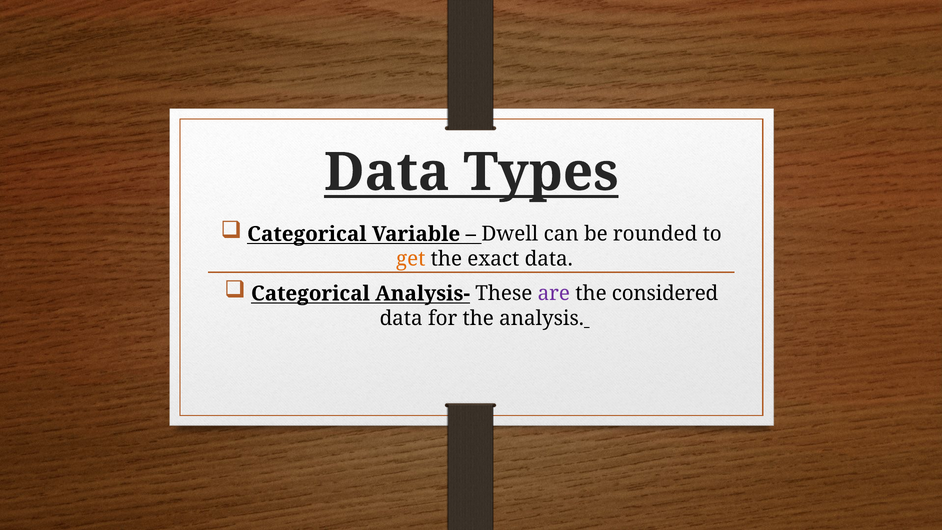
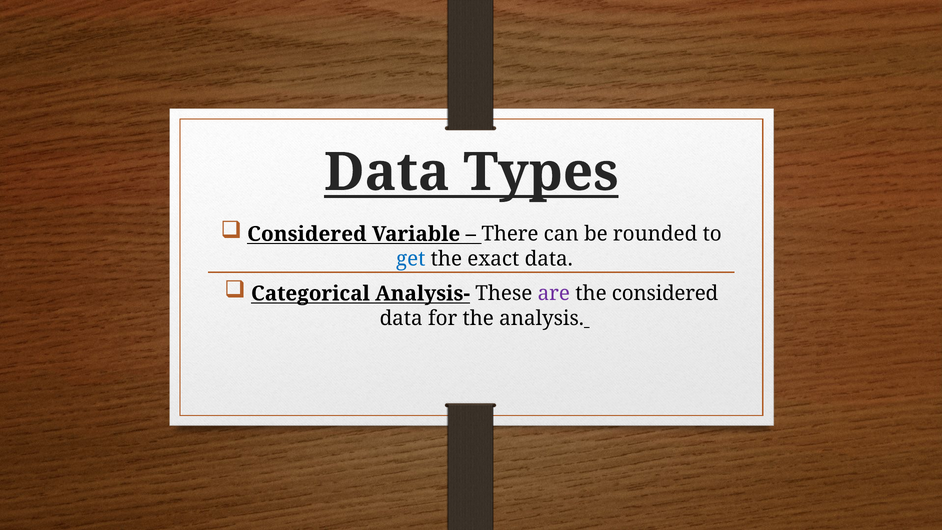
Categorical: Categorical -> Considered (307, 234)
Dwell: Dwell -> There (510, 234)
get colour: orange -> blue (411, 259)
